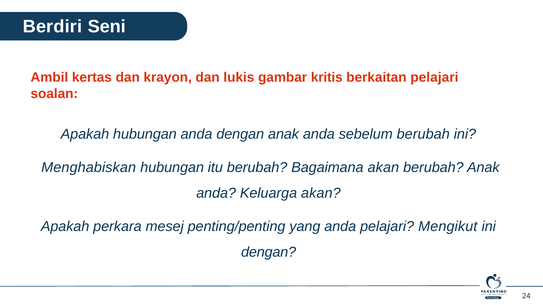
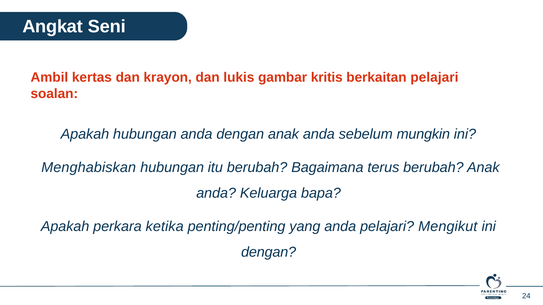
Berdiri: Berdiri -> Angkat (53, 27)
sebelum berubah: berubah -> mungkin (423, 134)
Bagaimana akan: akan -> terus (383, 168)
Keluarga akan: akan -> bapa (321, 193)
mesej: mesej -> ketika (165, 227)
